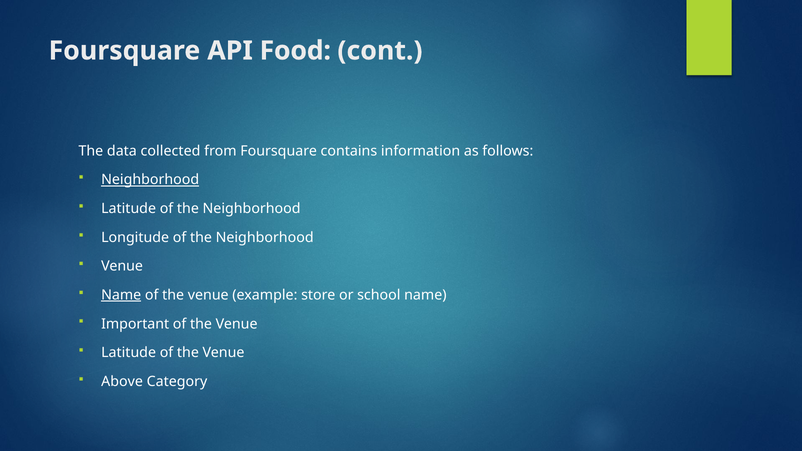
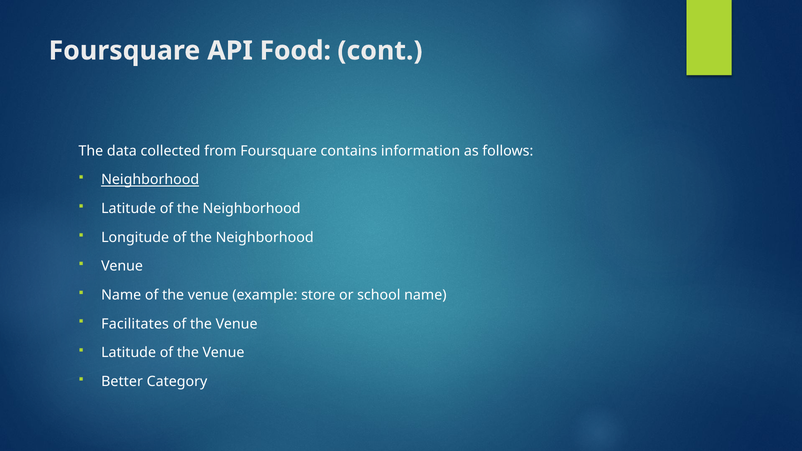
Name underline: present -> none (121, 295)
Important: Important -> Facilitates (135, 324)
Above: Above -> Better (122, 382)
